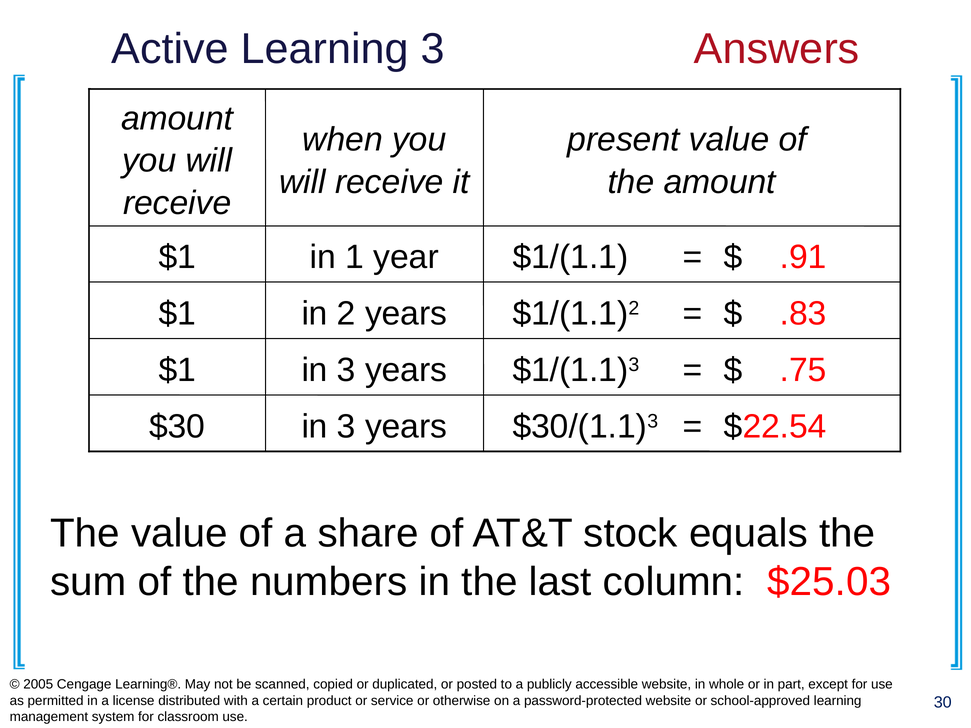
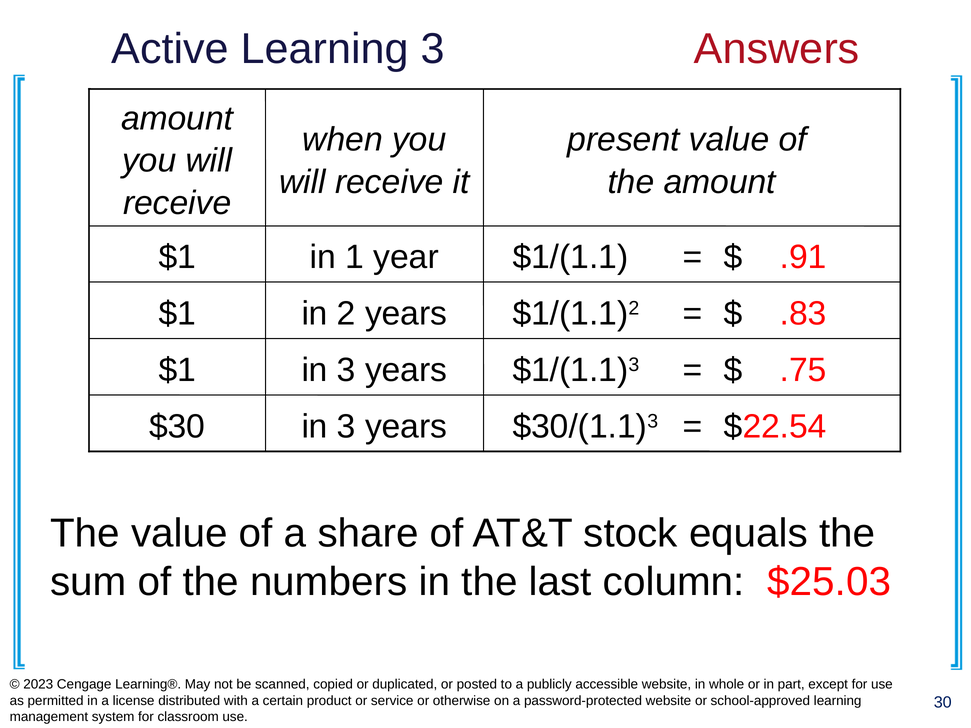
2005: 2005 -> 2023 (38, 685)
